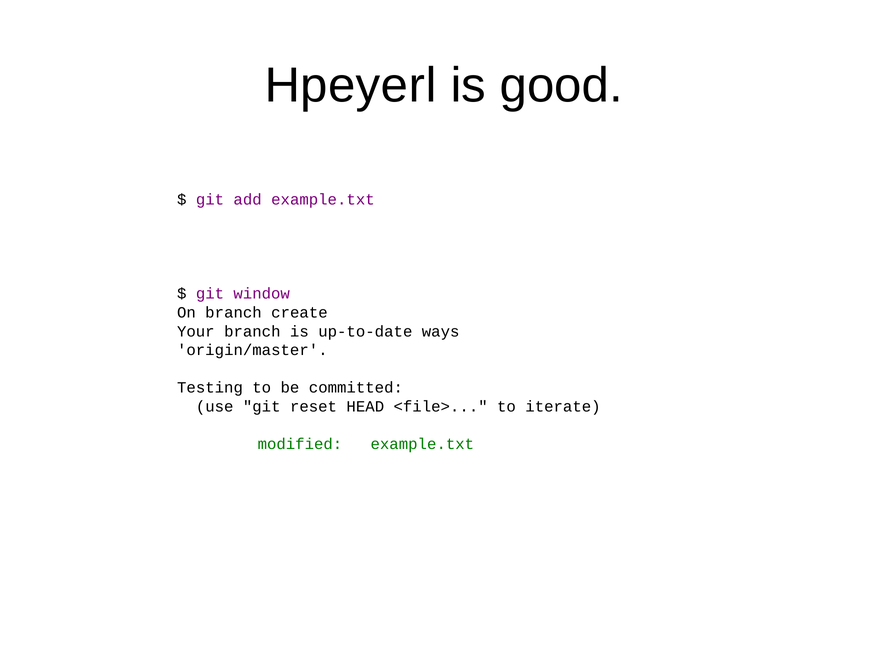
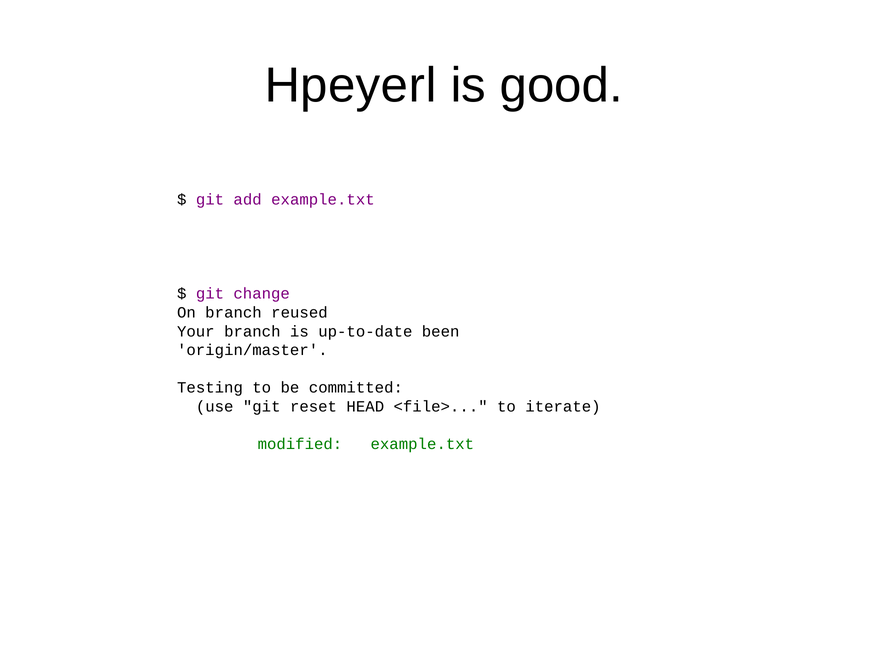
window: window -> change (262, 294)
create: create -> reused (299, 313)
ways: ways -> been (441, 331)
